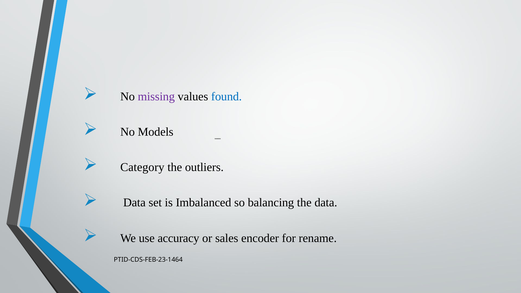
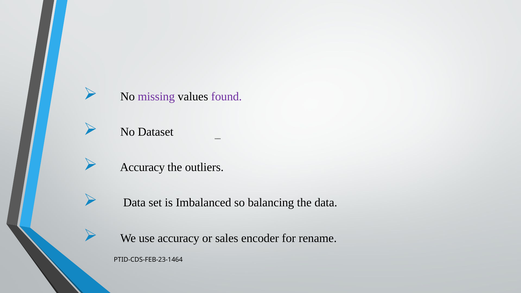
found colour: blue -> purple (227, 97)
Models: Models -> Dataset (156, 132)
Category: Category -> Accuracy (142, 167)
